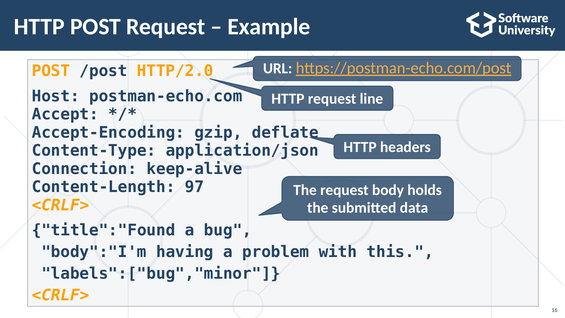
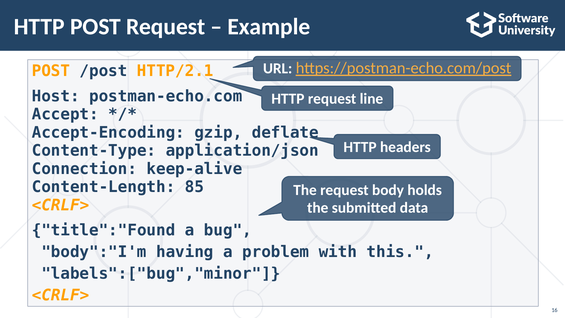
HTTP/2.0: HTTP/2.0 -> HTTP/2.1 (175, 71)
97: 97 -> 85 (194, 187)
